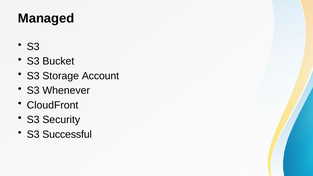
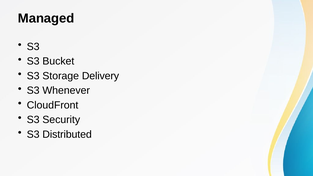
Account: Account -> Delivery (100, 76)
Successful: Successful -> Distributed (67, 134)
